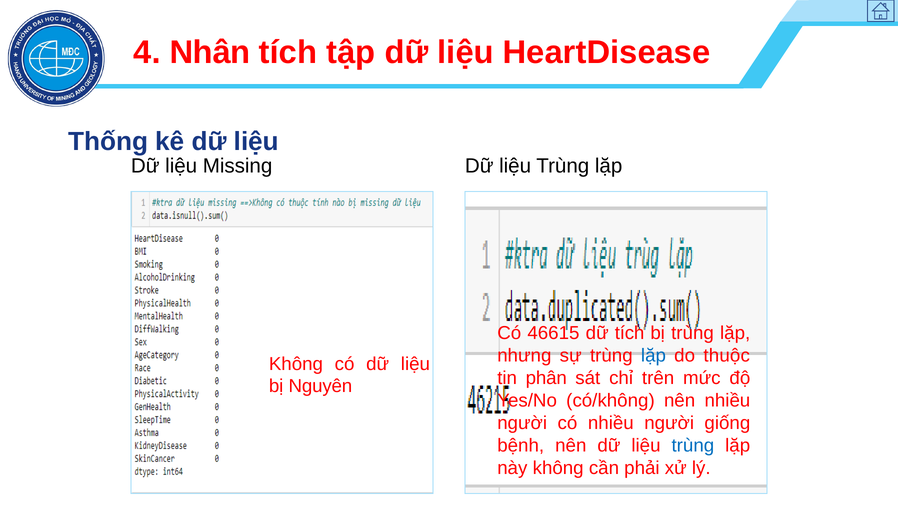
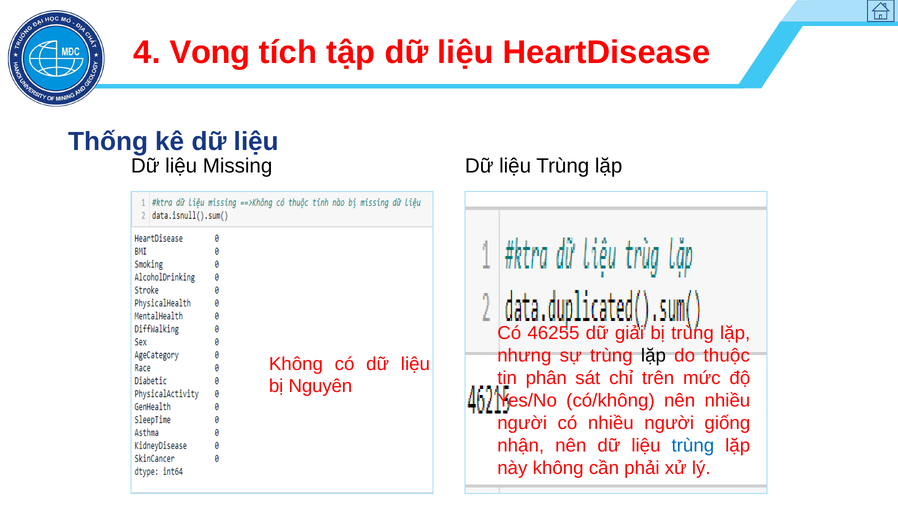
Nhân: Nhân -> Vong (210, 53)
46615: 46615 -> 46255 (553, 333)
dữ tích: tích -> giải (629, 333)
lặp colour: blue -> black (653, 356)
bệnh: bệnh -> nhận (521, 446)
